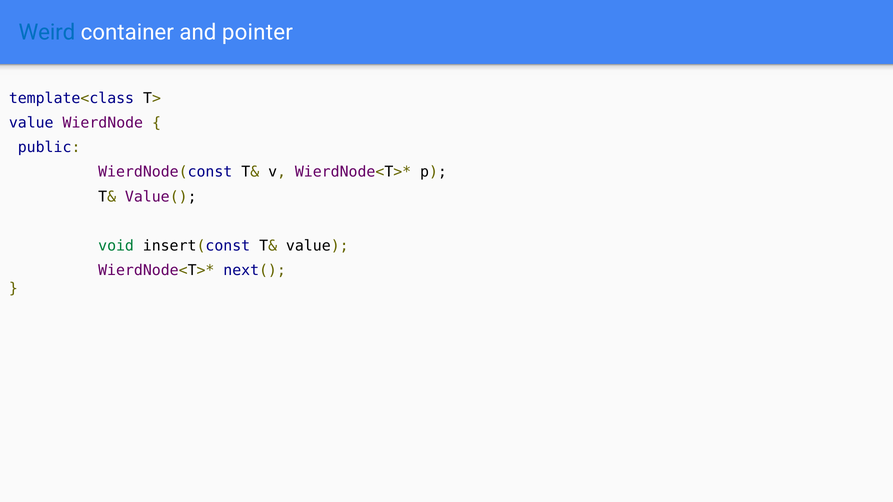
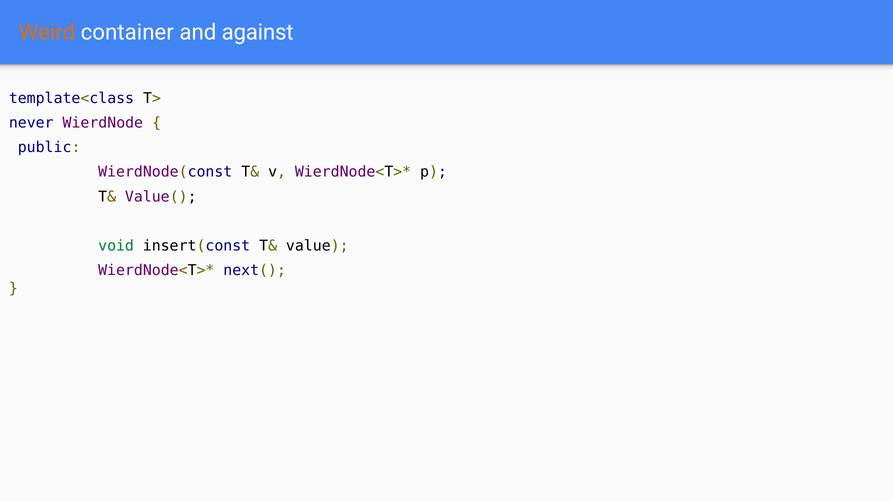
Weird colour: blue -> orange (47, 33)
pointer: pointer -> against (258, 33)
value: value -> never (31, 123)
